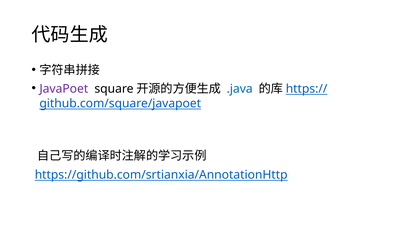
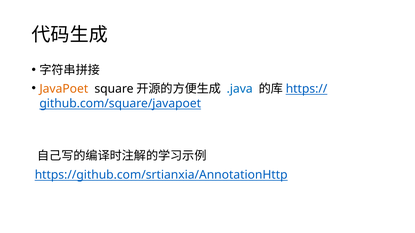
JavaPoet colour: purple -> orange (64, 89)
